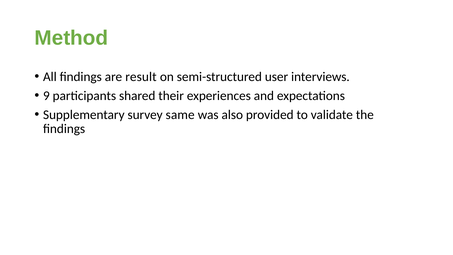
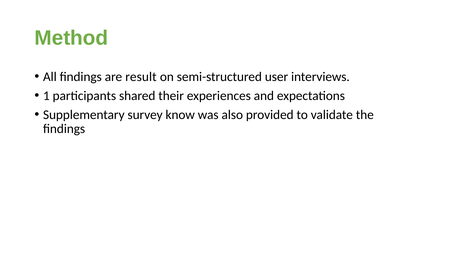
9: 9 -> 1 (46, 96)
same: same -> know (180, 115)
